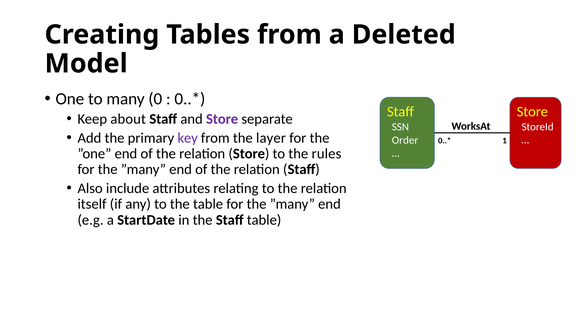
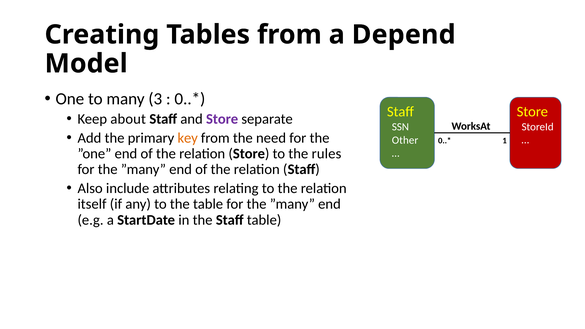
Deleted: Deleted -> Depend (404, 35)
0: 0 -> 3 (155, 99)
key colour: purple -> orange (188, 138)
layer: layer -> need (271, 138)
Order: Order -> Other (405, 140)
